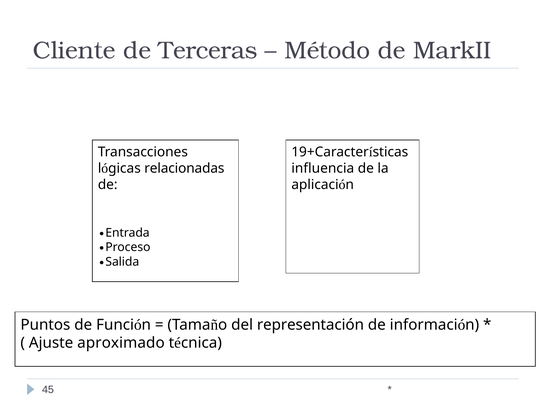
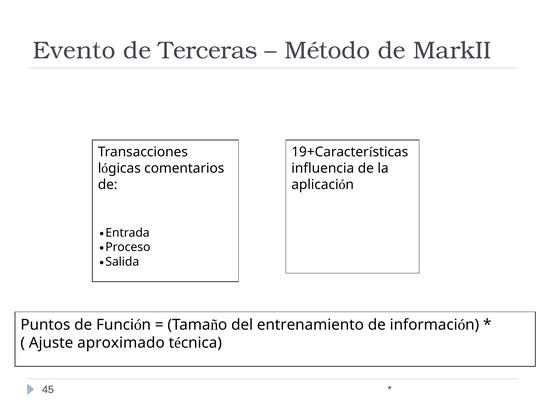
Cliente: Cliente -> Evento (74, 50)
relacionadas: relacionadas -> comentarios (184, 169)
representación: representación -> entrenamiento (310, 325)
